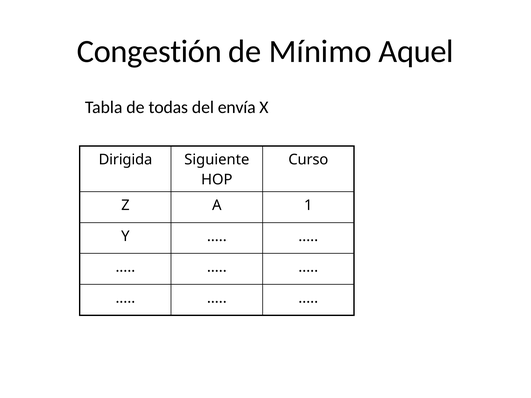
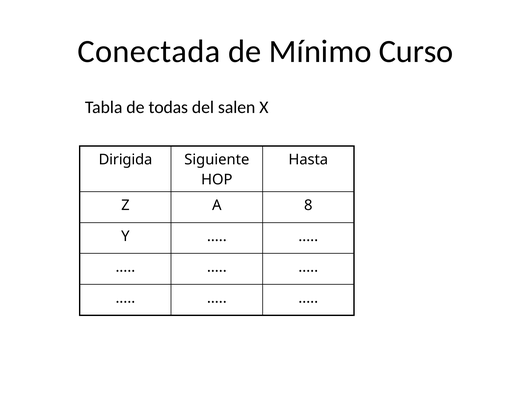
Congestión: Congestión -> Conectada (149, 51)
Aquel: Aquel -> Curso (416, 51)
envía: envía -> salen (237, 107)
Curso: Curso -> Hasta (308, 160)
1: 1 -> 8 (308, 205)
